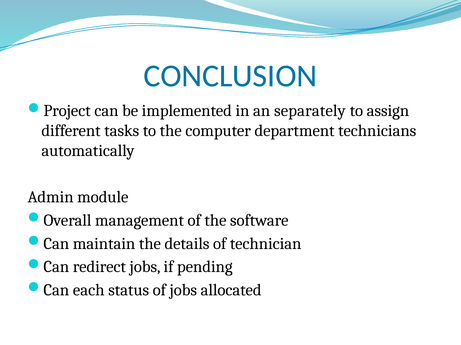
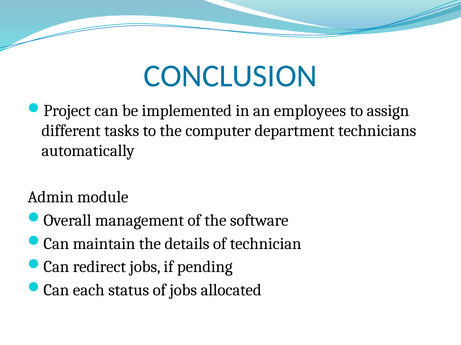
separately: separately -> employees (310, 111)
